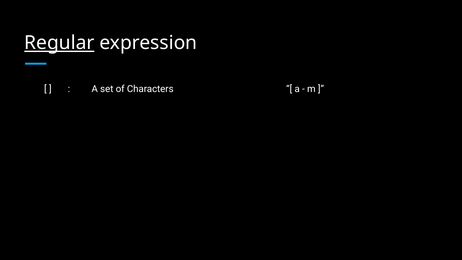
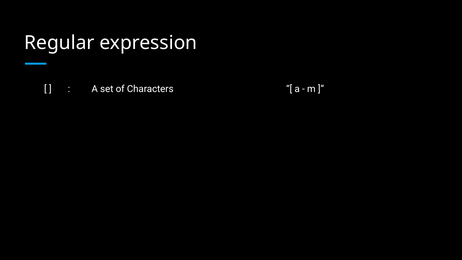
Regular underline: present -> none (59, 43)
